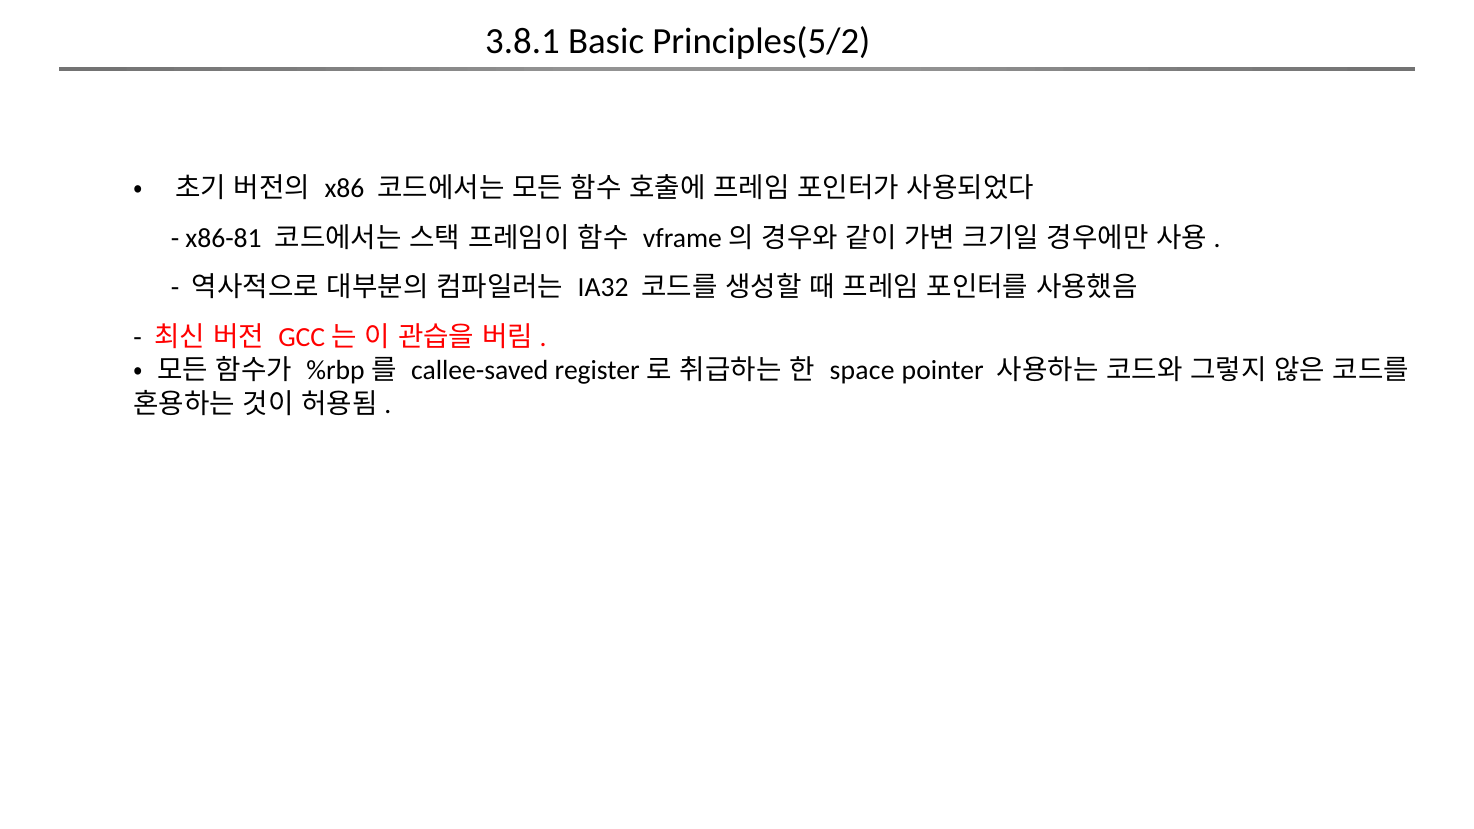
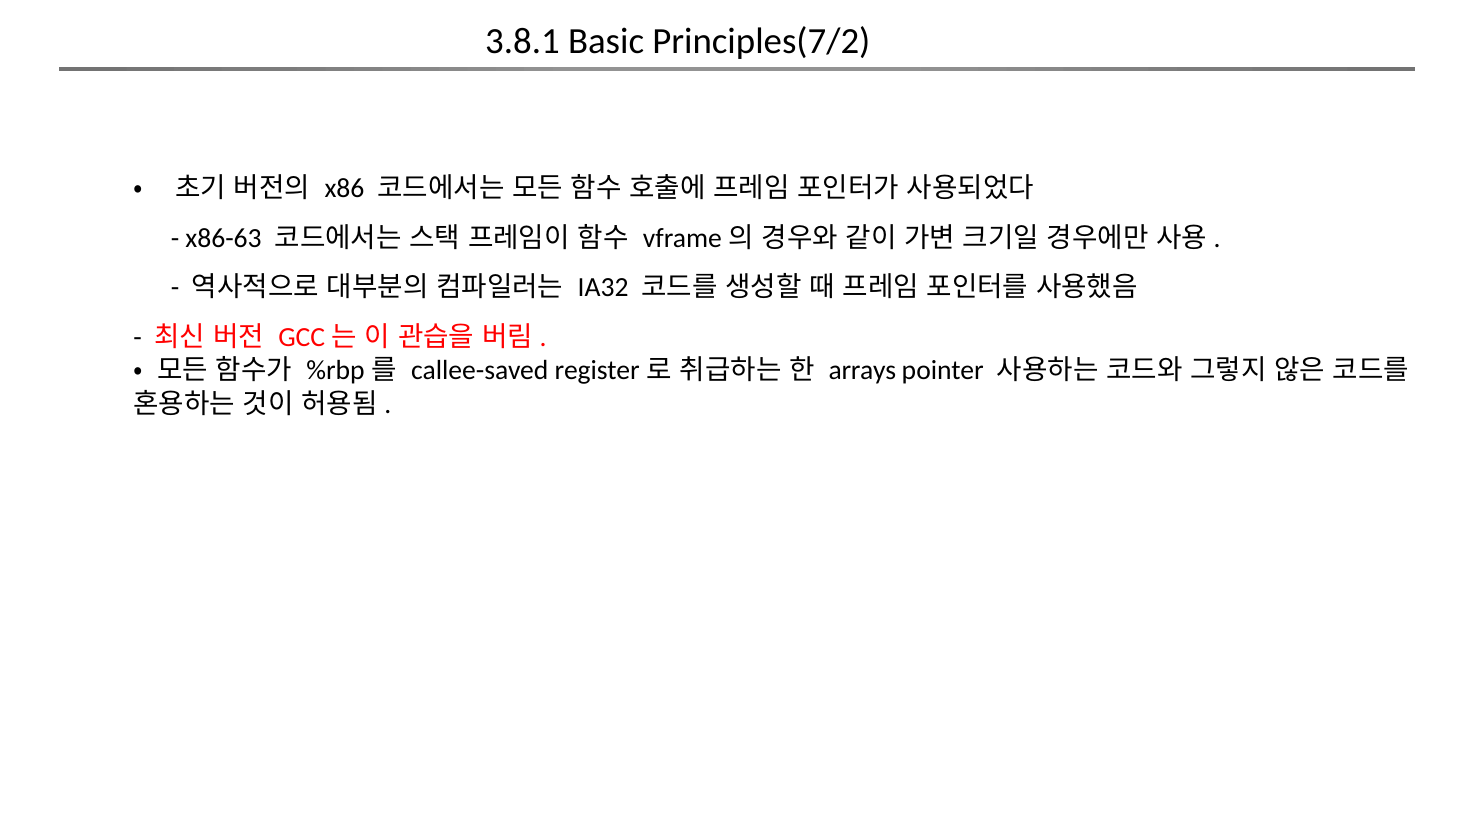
Principles(5/2: Principles(5/2 -> Principles(7/2 (761, 41)
x86-81: x86-81 -> x86-63 (224, 238)
space: space -> arrays (862, 371)
